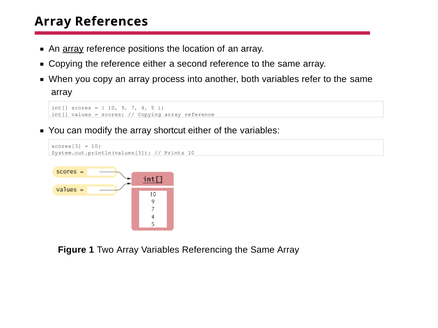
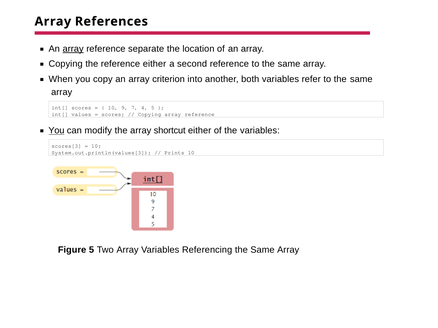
positions: positions -> separate (146, 49)
process: process -> criterion (169, 79)
You underline: none -> present (56, 131)
Figure 1: 1 -> 5 (92, 250)
